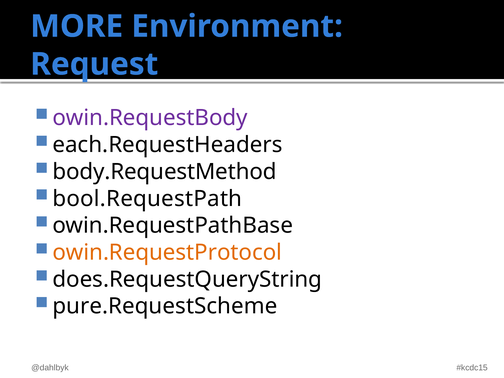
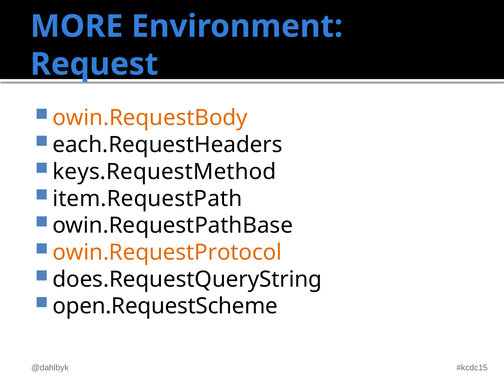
owin.RequestBody colour: purple -> orange (150, 118)
body.RequestMethod: body.RequestMethod -> keys.RequestMethod (164, 172)
bool.RequestPath: bool.RequestPath -> item.RequestPath (147, 199)
pure.RequestScheme: pure.RequestScheme -> open.RequestScheme (165, 306)
